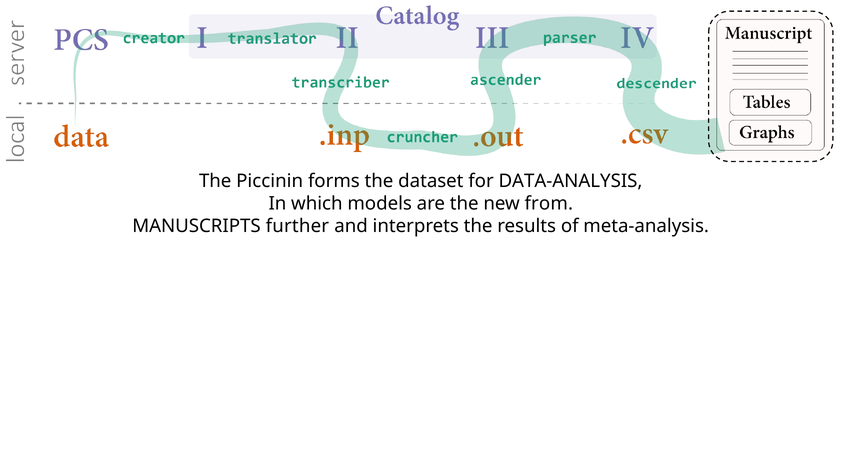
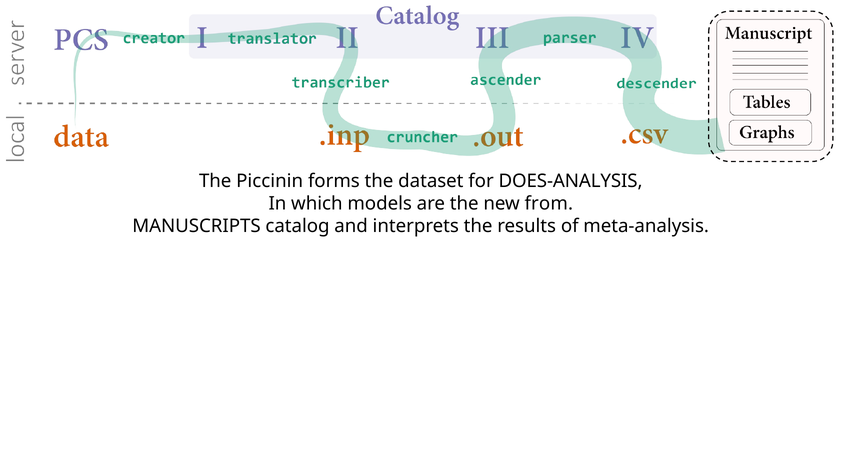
DATA-ANALYSIS: DATA-ANALYSIS -> DOES-ANALYSIS (571, 181)
further: further -> catalog (298, 226)
